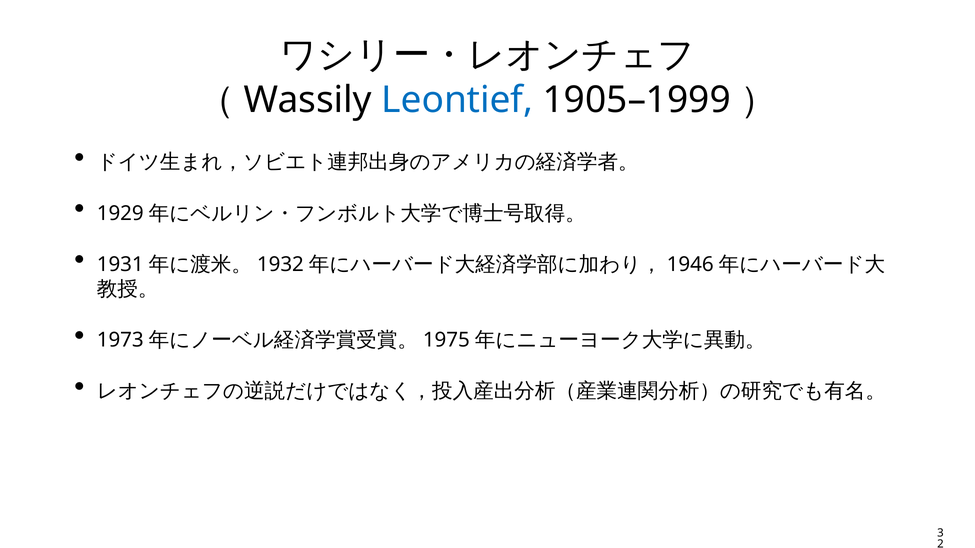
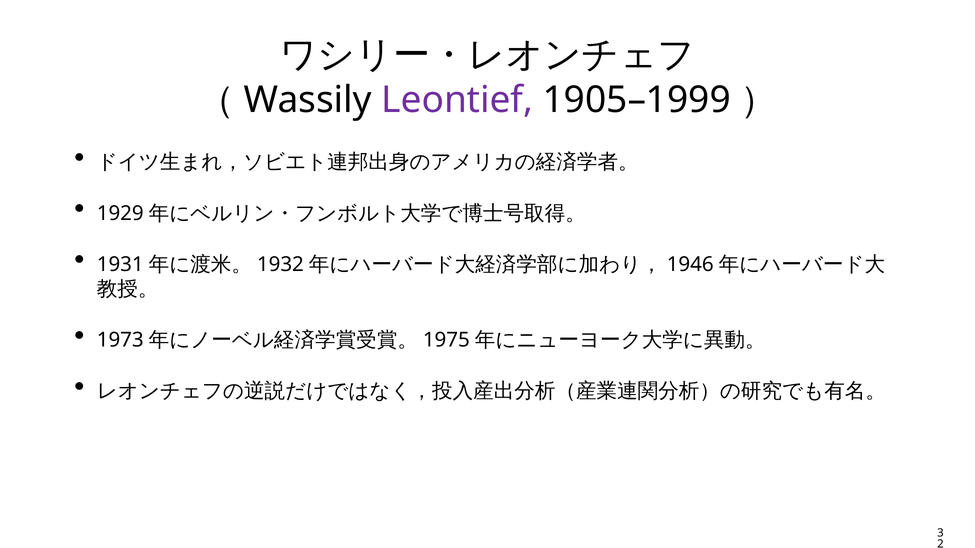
Leontief colour: blue -> purple (457, 100)
